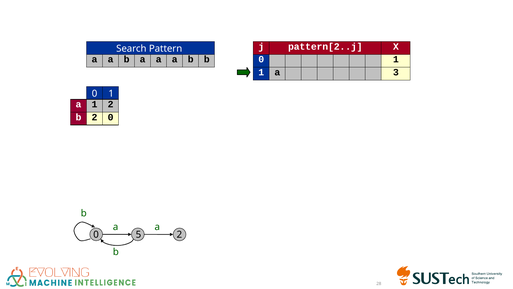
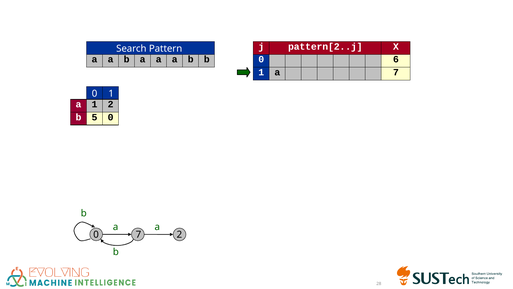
1: 1 -> 6 (396, 59)
a 3: 3 -> 7 (396, 72)
b 2: 2 -> 5 (95, 117)
0 5: 5 -> 7 (138, 234)
